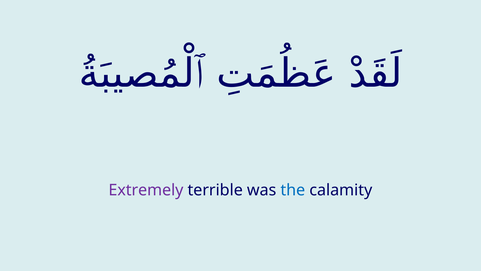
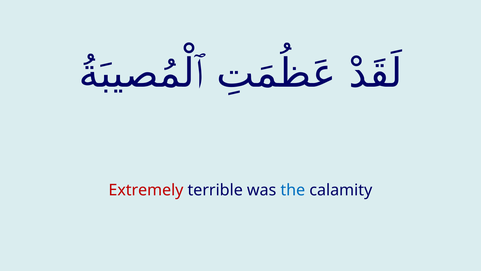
Extremely colour: purple -> red (146, 190)
